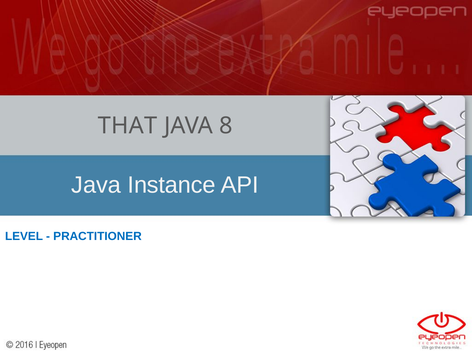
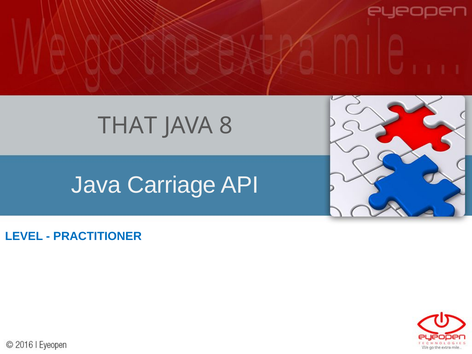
Instance: Instance -> Carriage (172, 185)
